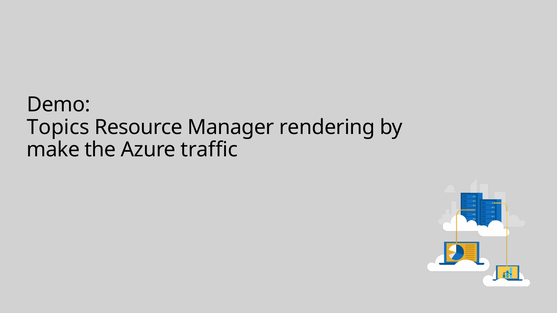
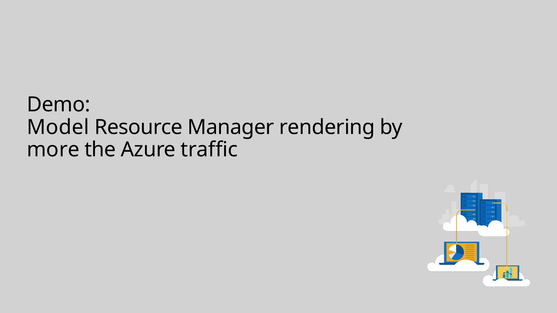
Topics: Topics -> Model (58, 127)
make: make -> more (53, 150)
